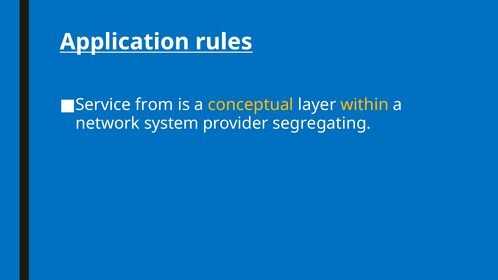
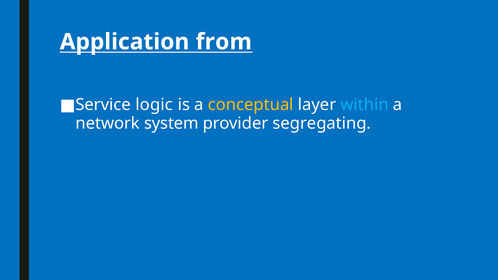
rules: rules -> from (224, 42)
from: from -> logic (154, 105)
within colour: yellow -> light blue (365, 105)
